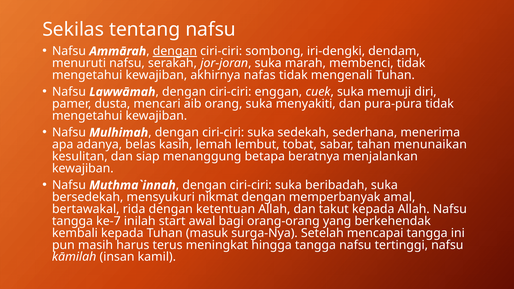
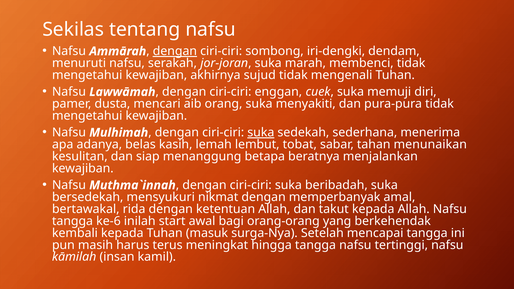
nafas: nafas -> sujud (260, 75)
suka underline: none -> present (261, 133)
ke-7: ke-7 -> ke-6 (108, 221)
